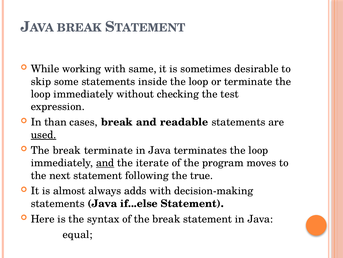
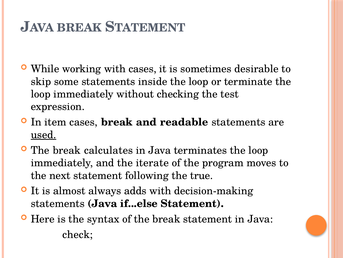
with same: same -> cases (143, 69)
than: than -> item (55, 122)
break terminate: terminate -> calculates (108, 150)
and underline: present -> none (105, 162)
equal: equal -> check (78, 234)
